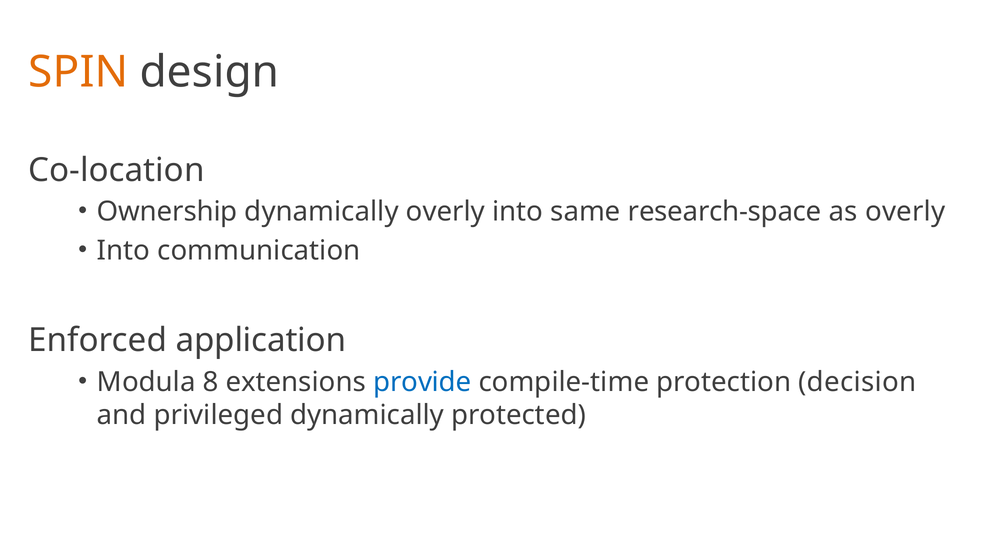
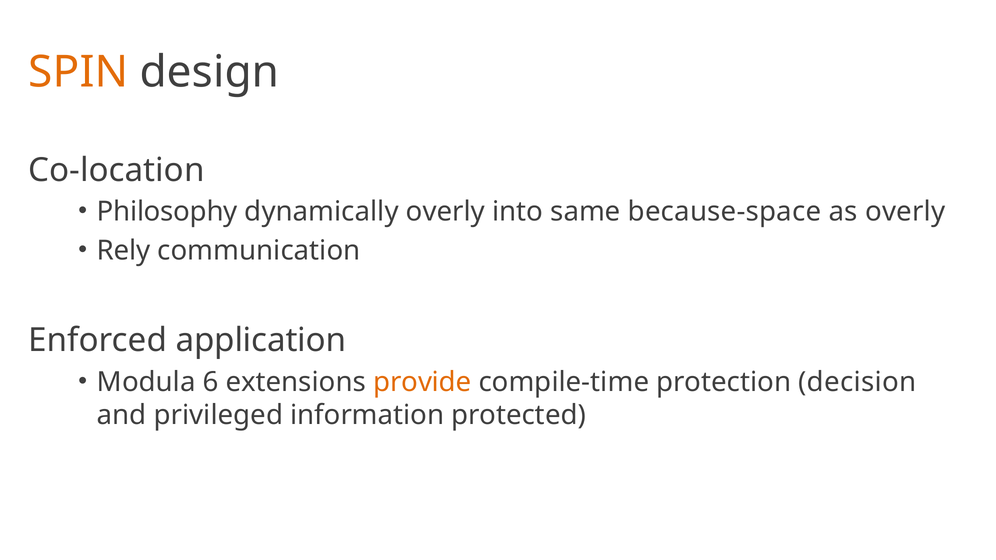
Ownership: Ownership -> Philosophy (167, 212)
research-space: research-space -> because-space (724, 212)
Into: Into -> Rely (124, 251)
8: 8 -> 6 (211, 382)
provide colour: blue -> orange (422, 382)
privileged dynamically: dynamically -> information (367, 416)
